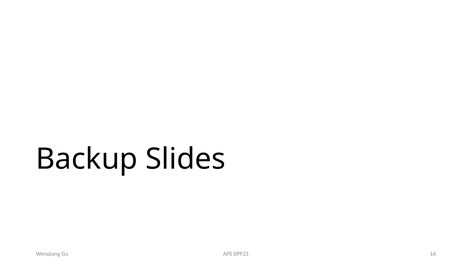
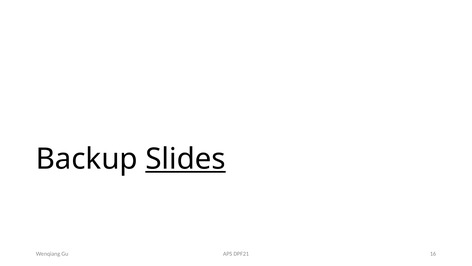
Slides underline: none -> present (186, 159)
